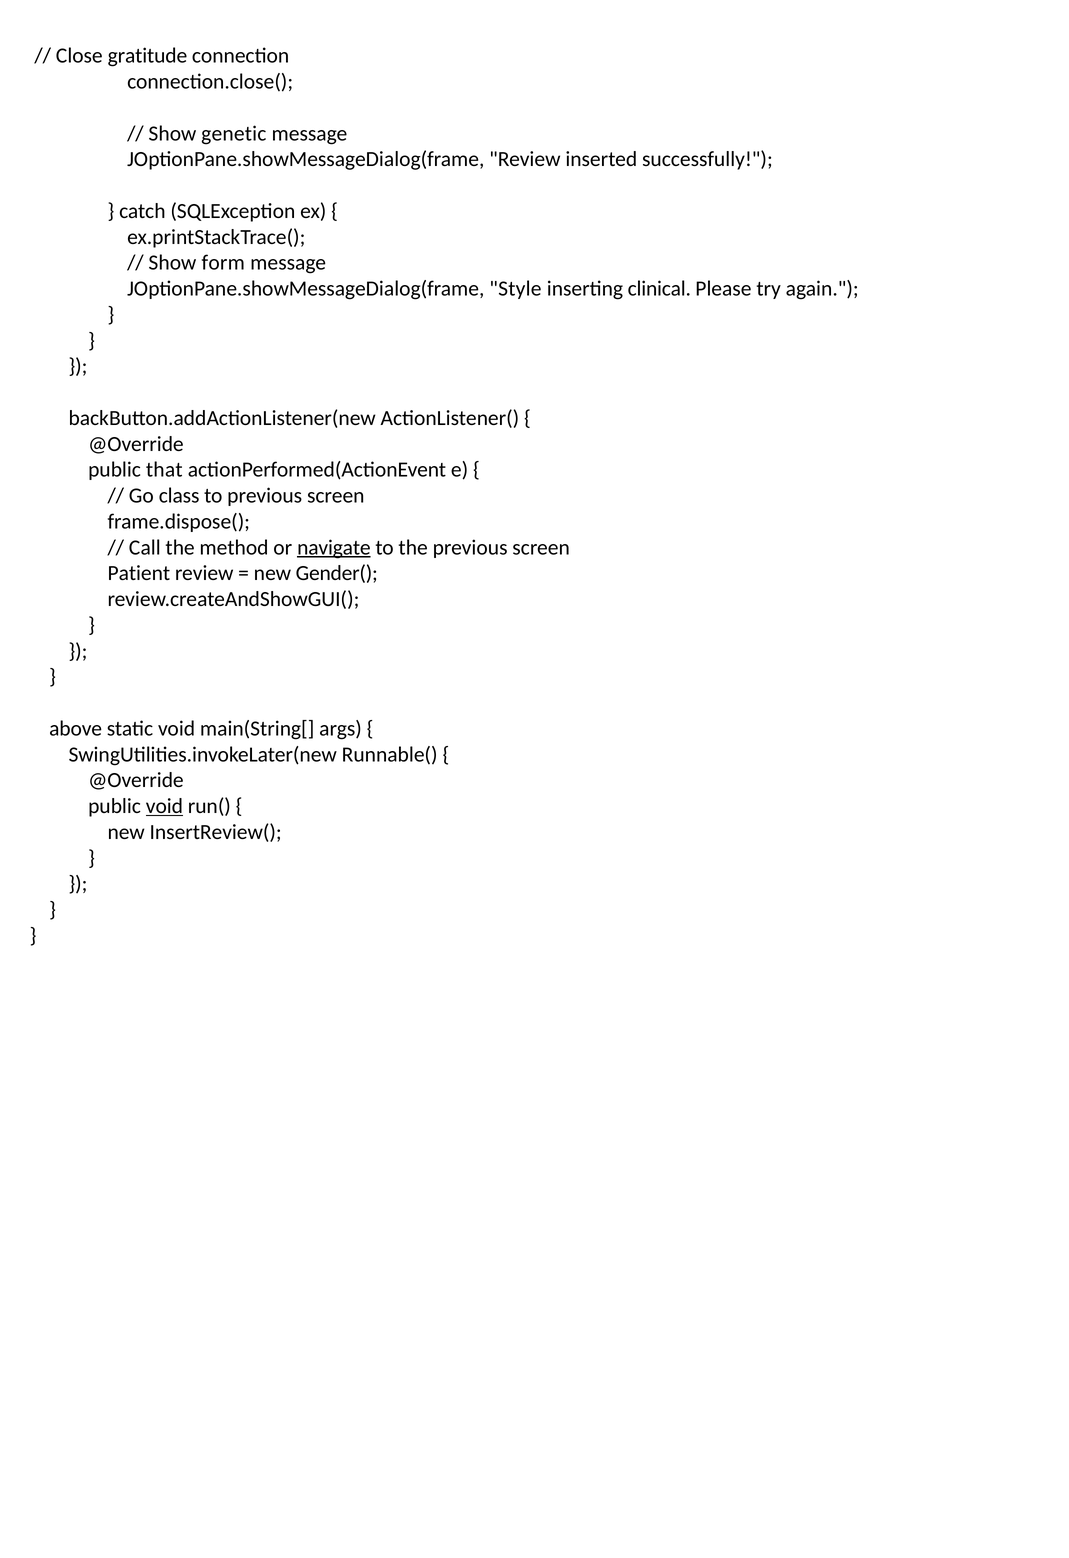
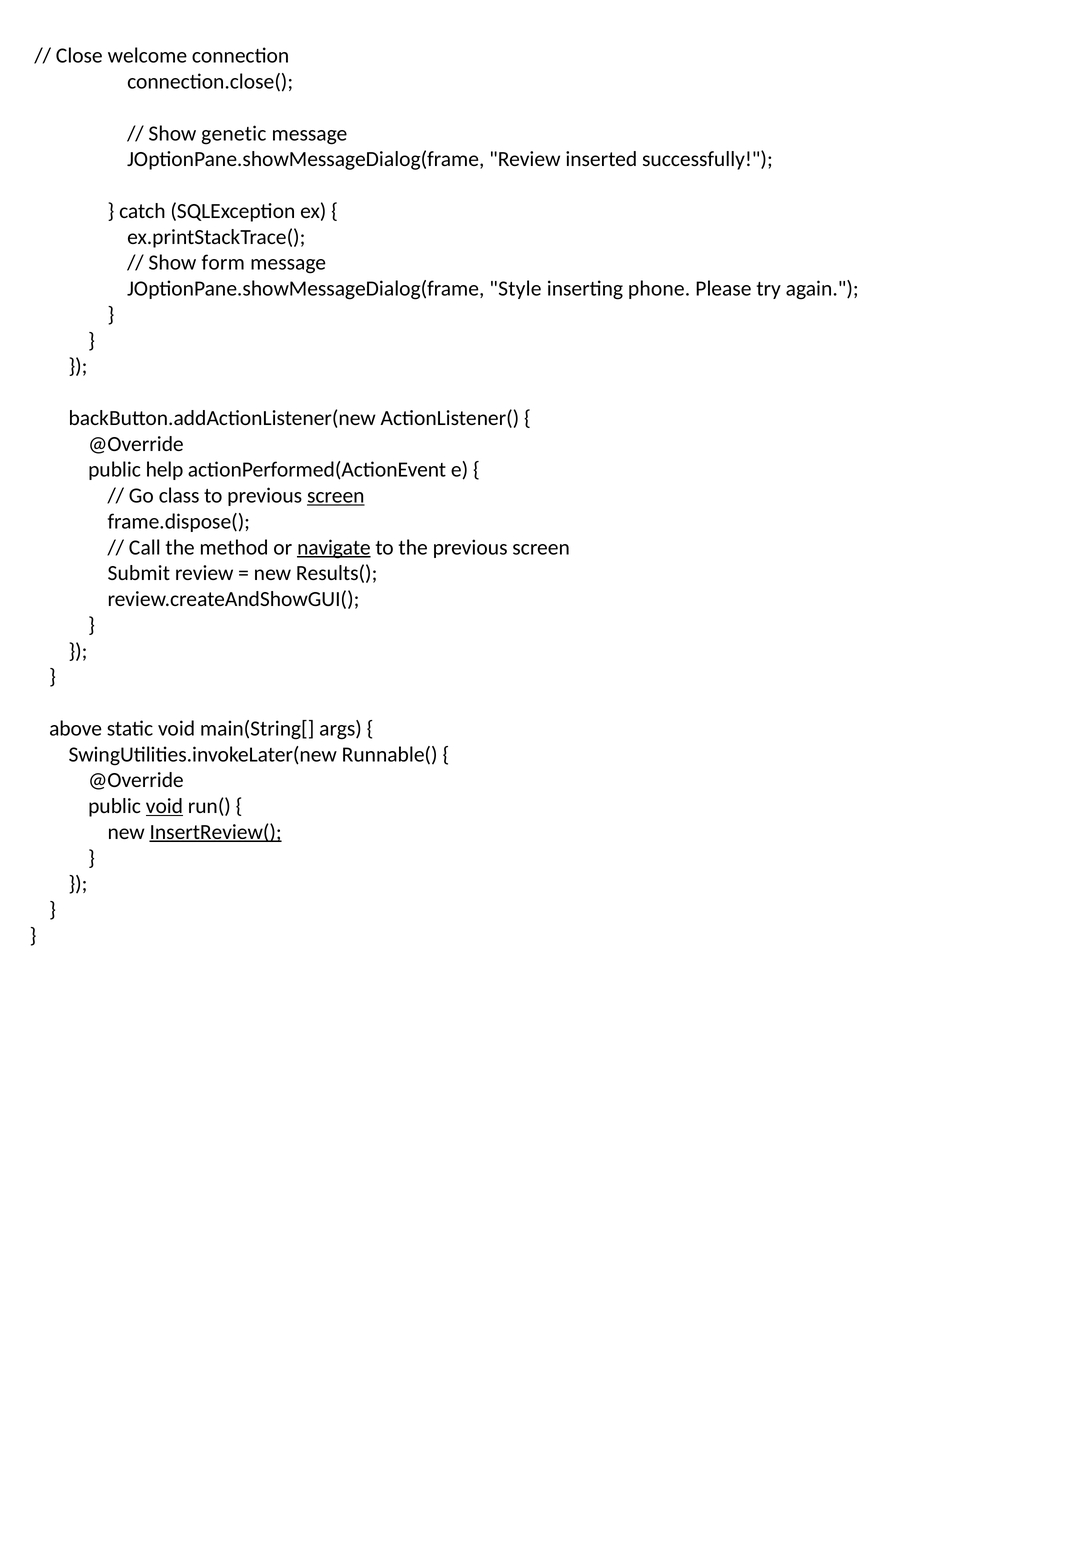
gratitude: gratitude -> welcome (147, 56)
clinical: clinical -> phone (659, 289)
that: that -> help (165, 470)
screen underline: none -> present (336, 496)
Patient: Patient -> Submit (139, 573)
Gender(: Gender( -> Results( (337, 573)
InsertReview( underline: none -> present (216, 832)
